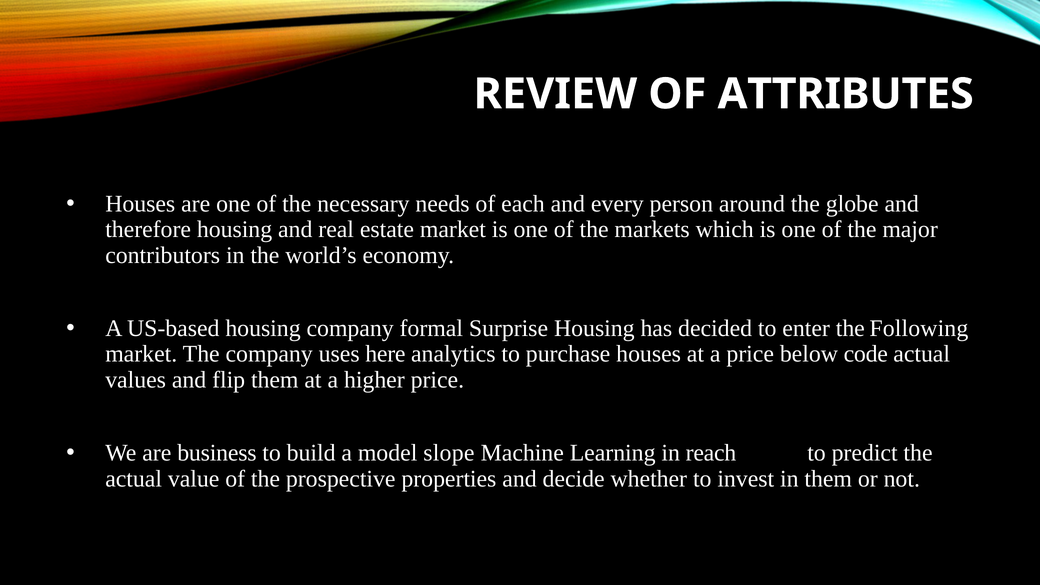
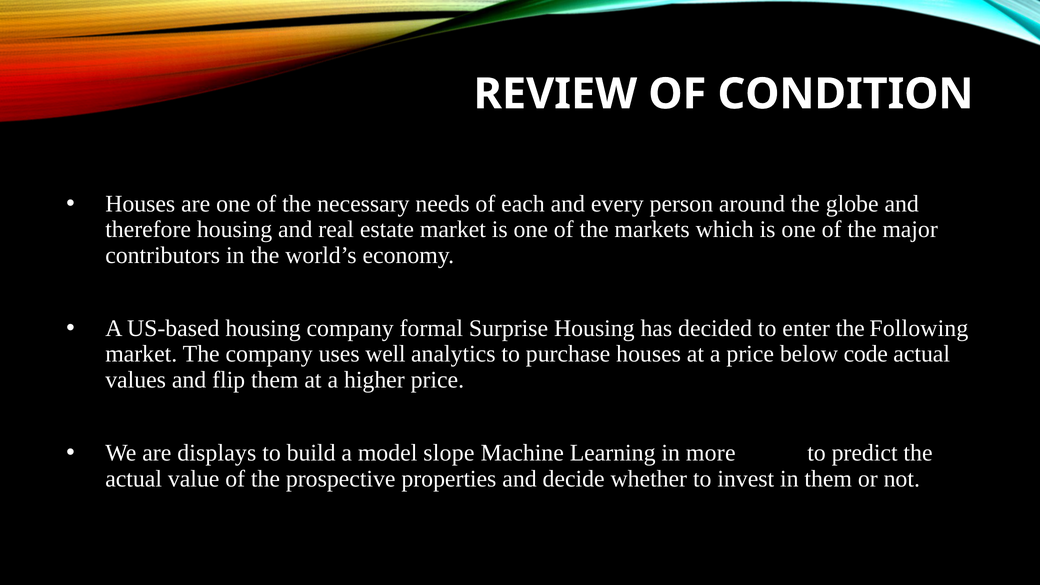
ATTRIBUTES: ATTRIBUTES -> CONDITION (846, 94)
here: here -> well (385, 354)
business: business -> displays (217, 453)
reach: reach -> more (711, 453)
